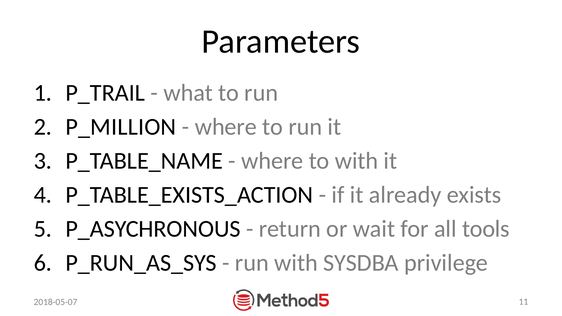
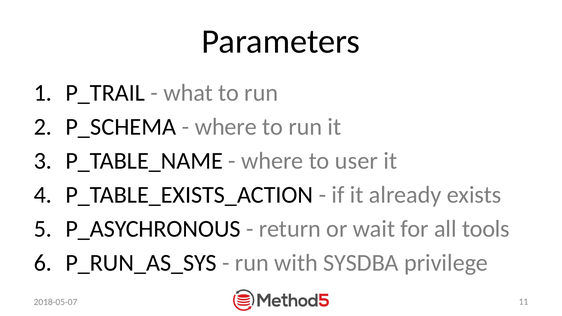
P_MILLION: P_MILLION -> P_SCHEMA (121, 127)
to with: with -> user (356, 161)
